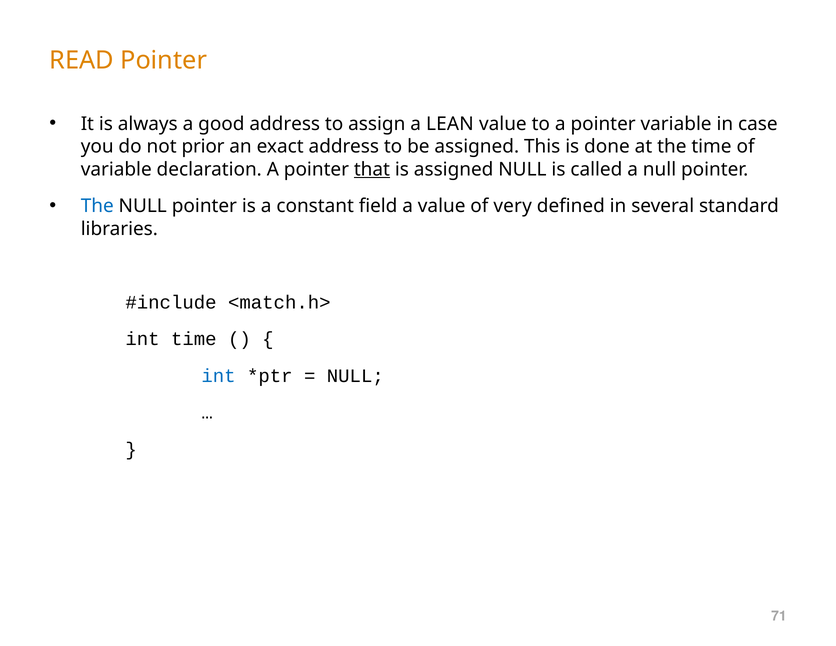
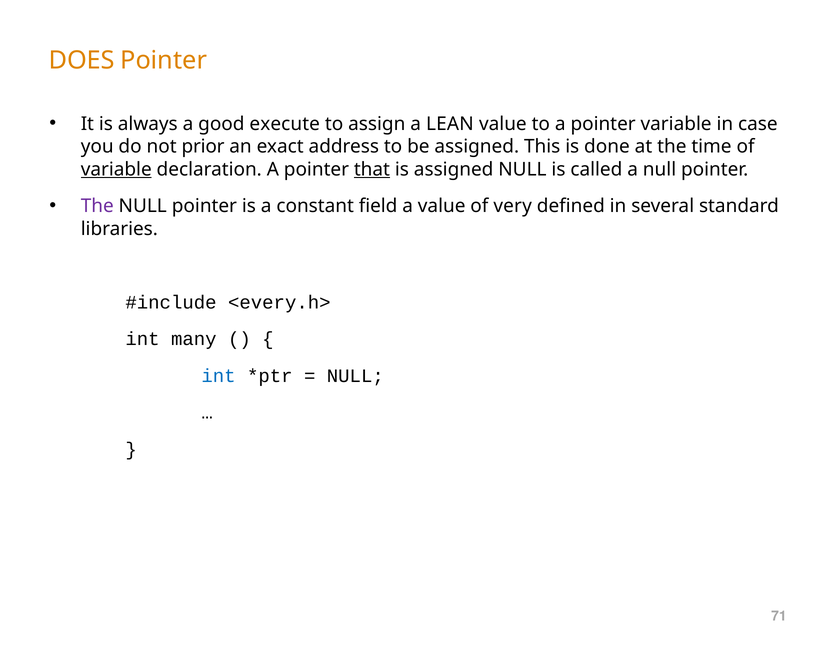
READ: READ -> DOES (82, 61)
good address: address -> execute (285, 124)
variable underline: none -> present (116, 169)
The colour: blue -> purple (97, 206)
<match.h>: <match.h> -> <every.h> (279, 302)
int time: time -> many (194, 339)
